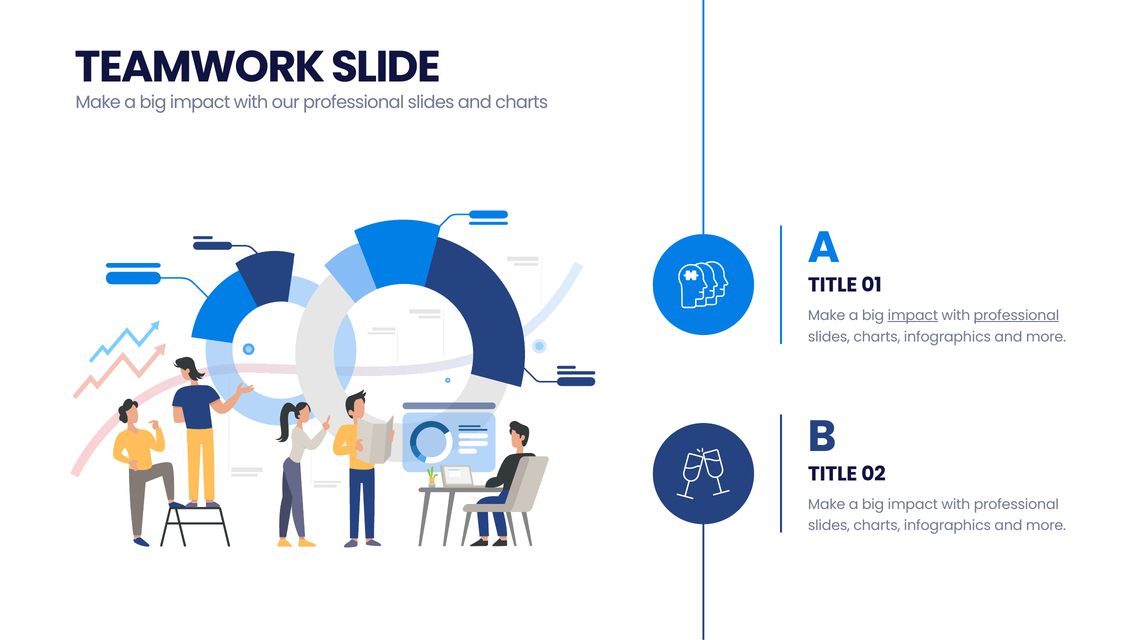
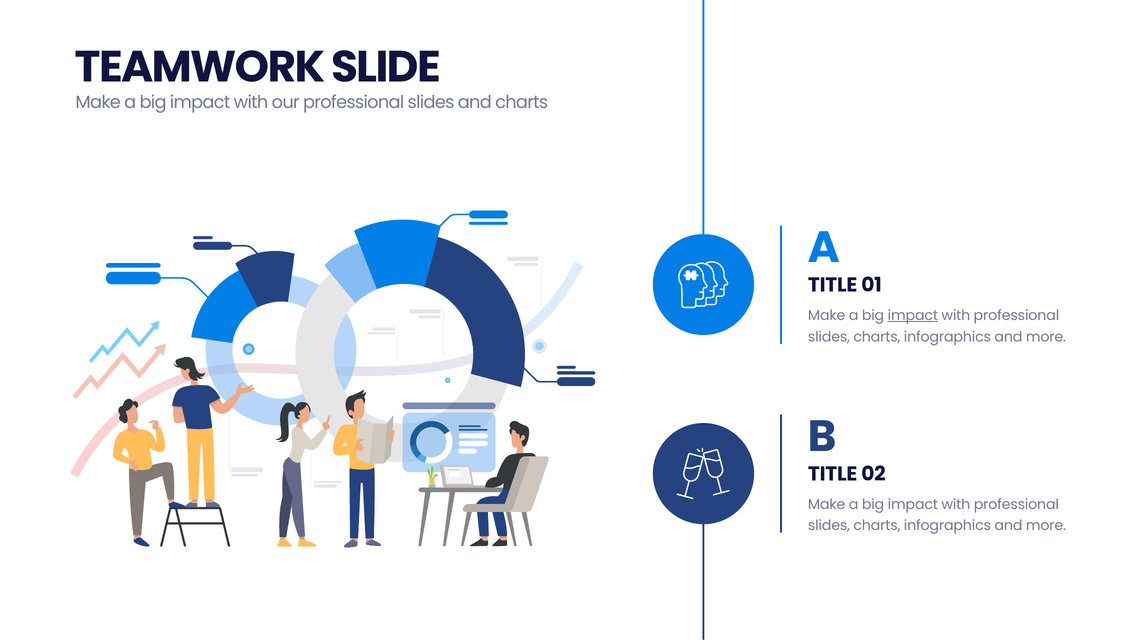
professional underline: present -> none (1016, 316)
